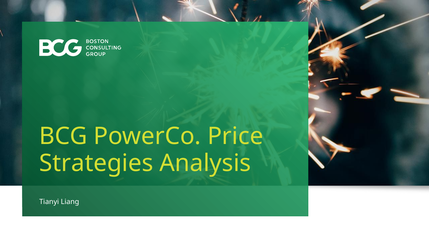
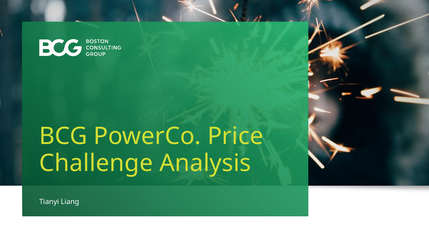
Strategies: Strategies -> Challenge (96, 163)
